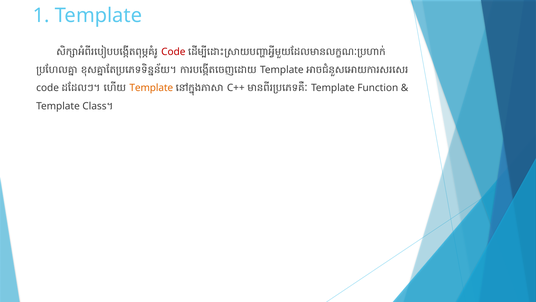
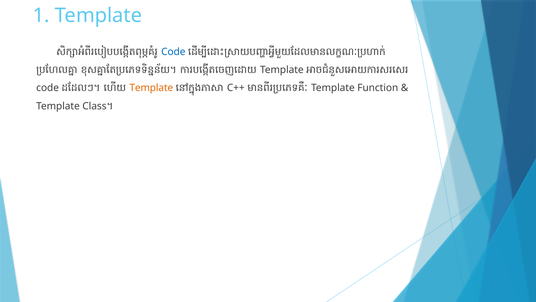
Code colour: red -> blue (173, 52)
